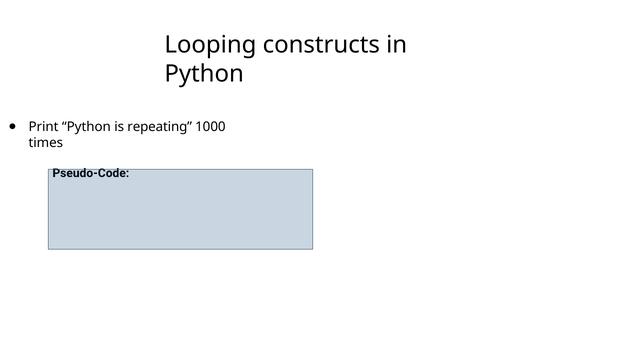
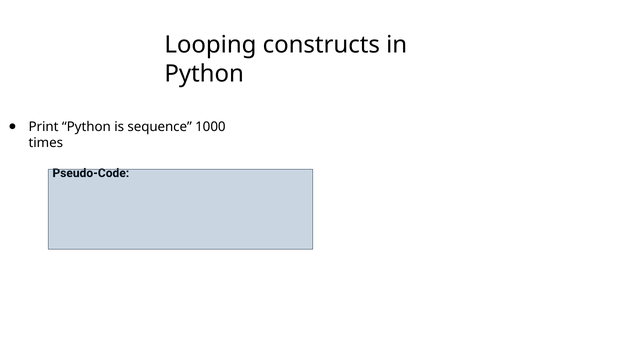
repeating: repeating -> sequence (160, 127)
